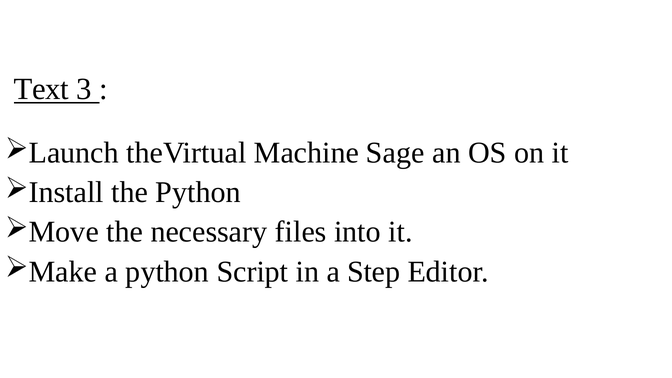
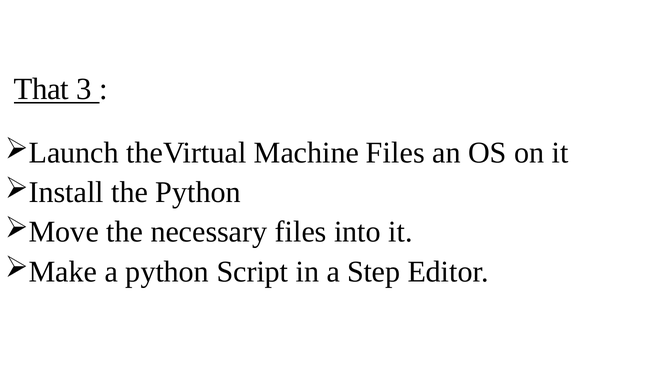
Text: Text -> That (41, 89)
Machine Sage: Sage -> Files (395, 153)
